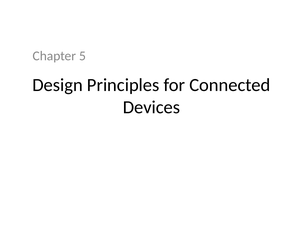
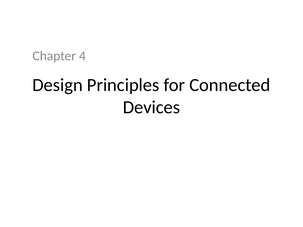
5: 5 -> 4 (83, 56)
